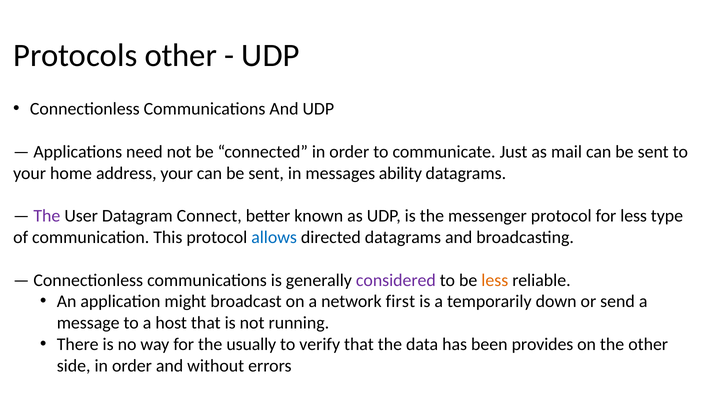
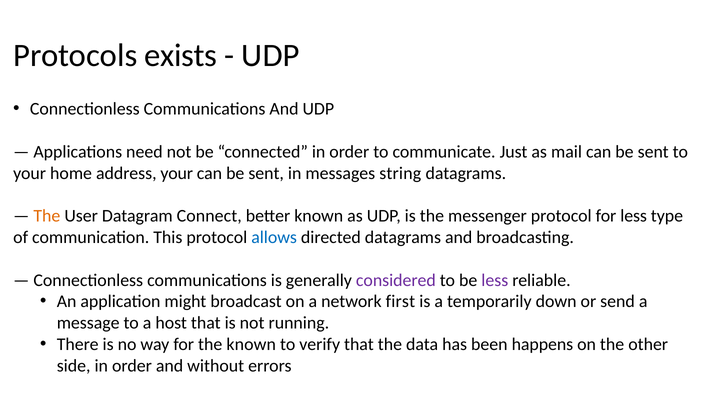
Protocols other: other -> exists (181, 56)
ability: ability -> string (400, 174)
The colour: purple -> orange (47, 216)
less colour: orange -> purple (495, 281)
the usually: usually -> known (251, 345)
provides: provides -> happens (542, 345)
